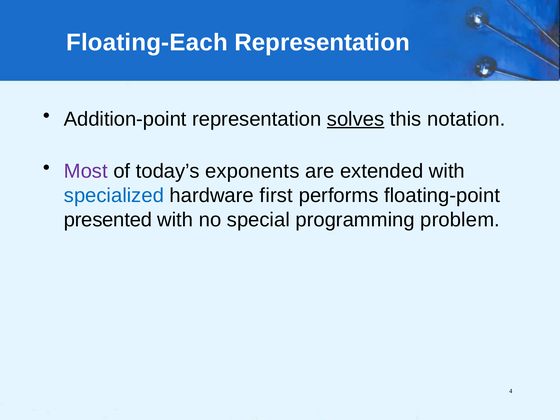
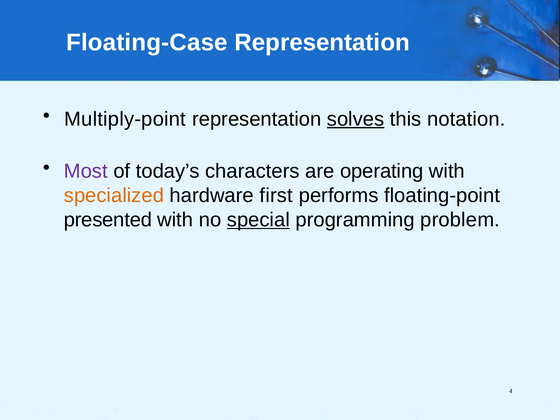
Floating-Each: Floating-Each -> Floating-Case (147, 42)
Addition-point: Addition-point -> Multiply-point (125, 119)
exponents: exponents -> characters (252, 171)
extended: extended -> operating (382, 171)
specialized colour: blue -> orange (114, 196)
special underline: none -> present (258, 220)
